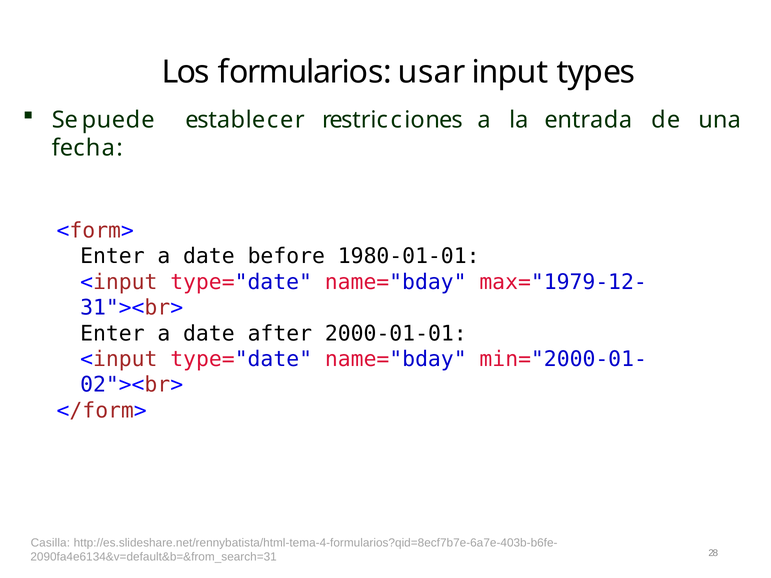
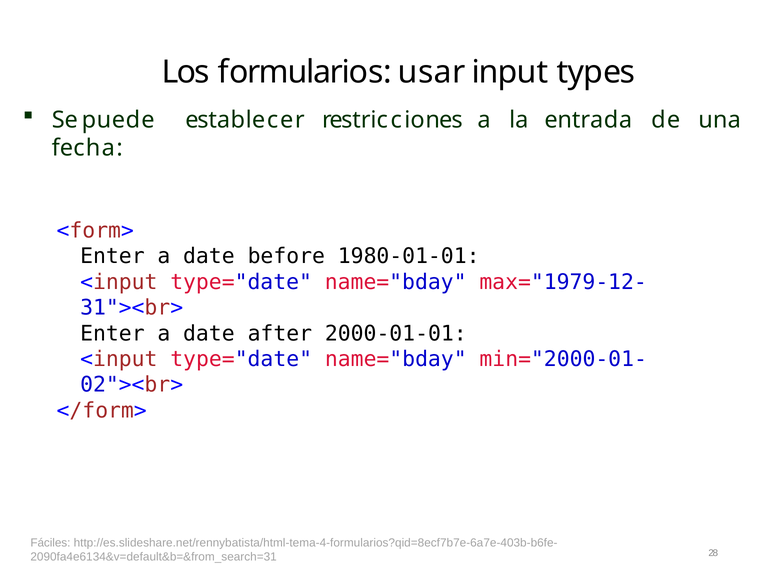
Casilla: Casilla -> Fáciles (50, 543)
